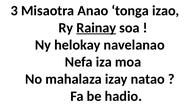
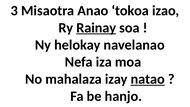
tonga: tonga -> tokoa (130, 11)
natao underline: none -> present (148, 79)
hadio: hadio -> hanjo (123, 96)
